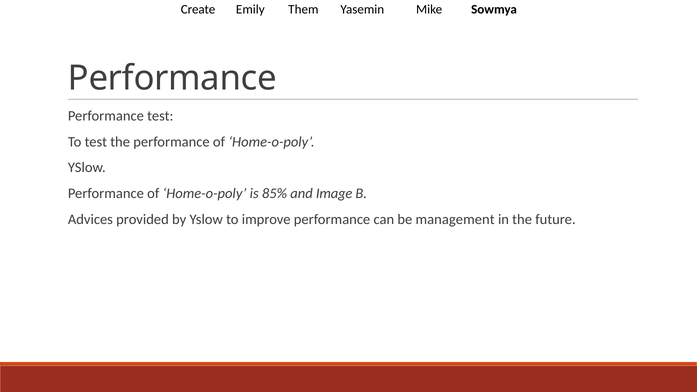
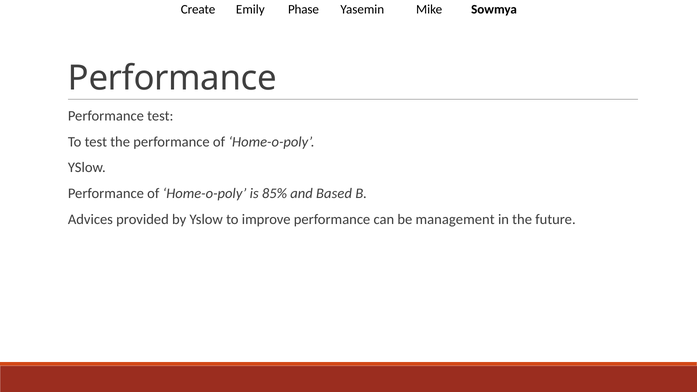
Them: Them -> Phase (303, 9)
Image: Image -> Based (334, 193)
